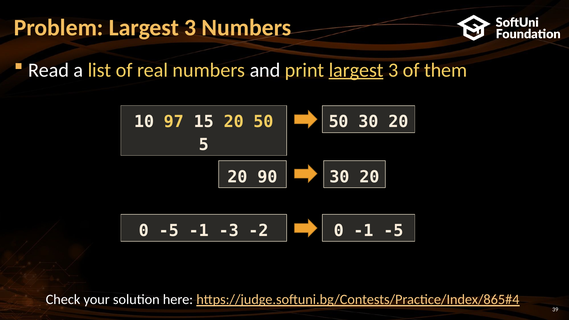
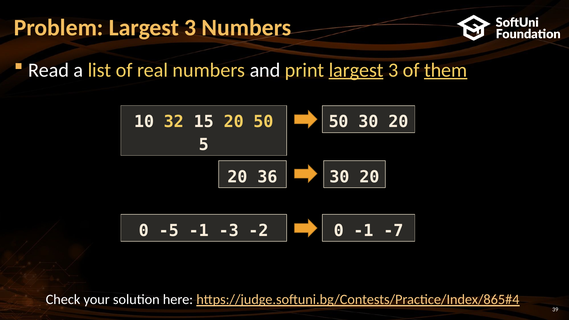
them underline: none -> present (446, 70)
97: 97 -> 32 (174, 122)
90: 90 -> 36 (267, 177)
-1 -5: -5 -> -7 (394, 231)
